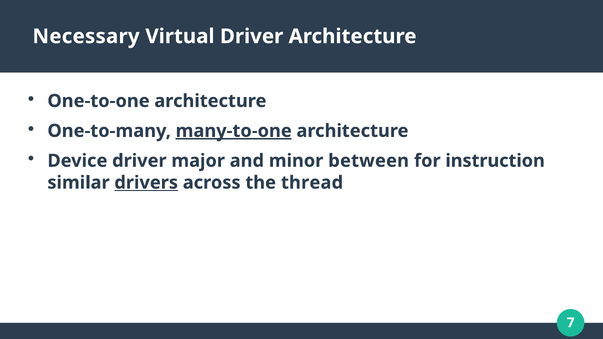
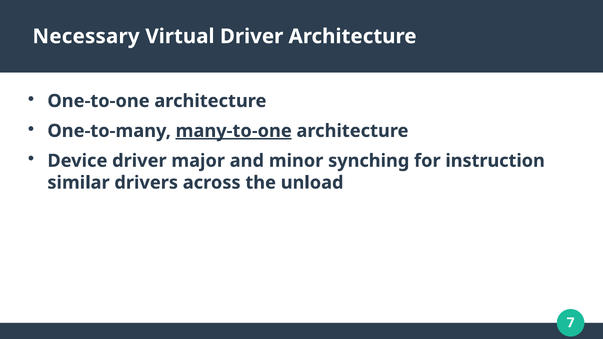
between: between -> synching (369, 161)
drivers underline: present -> none (146, 183)
thread: thread -> unload (312, 183)
